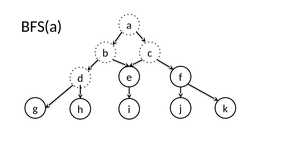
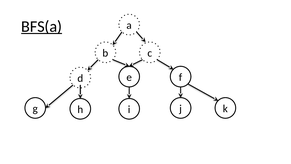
BFS(a underline: none -> present (42, 27)
